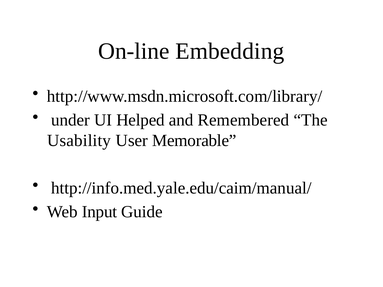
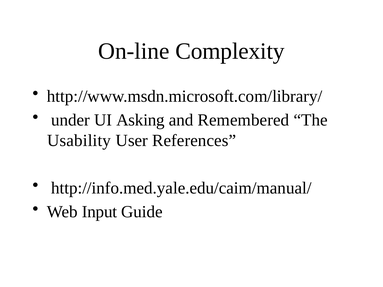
Embedding: Embedding -> Complexity (230, 51)
Helped: Helped -> Asking (140, 120)
Memorable: Memorable -> References (194, 141)
